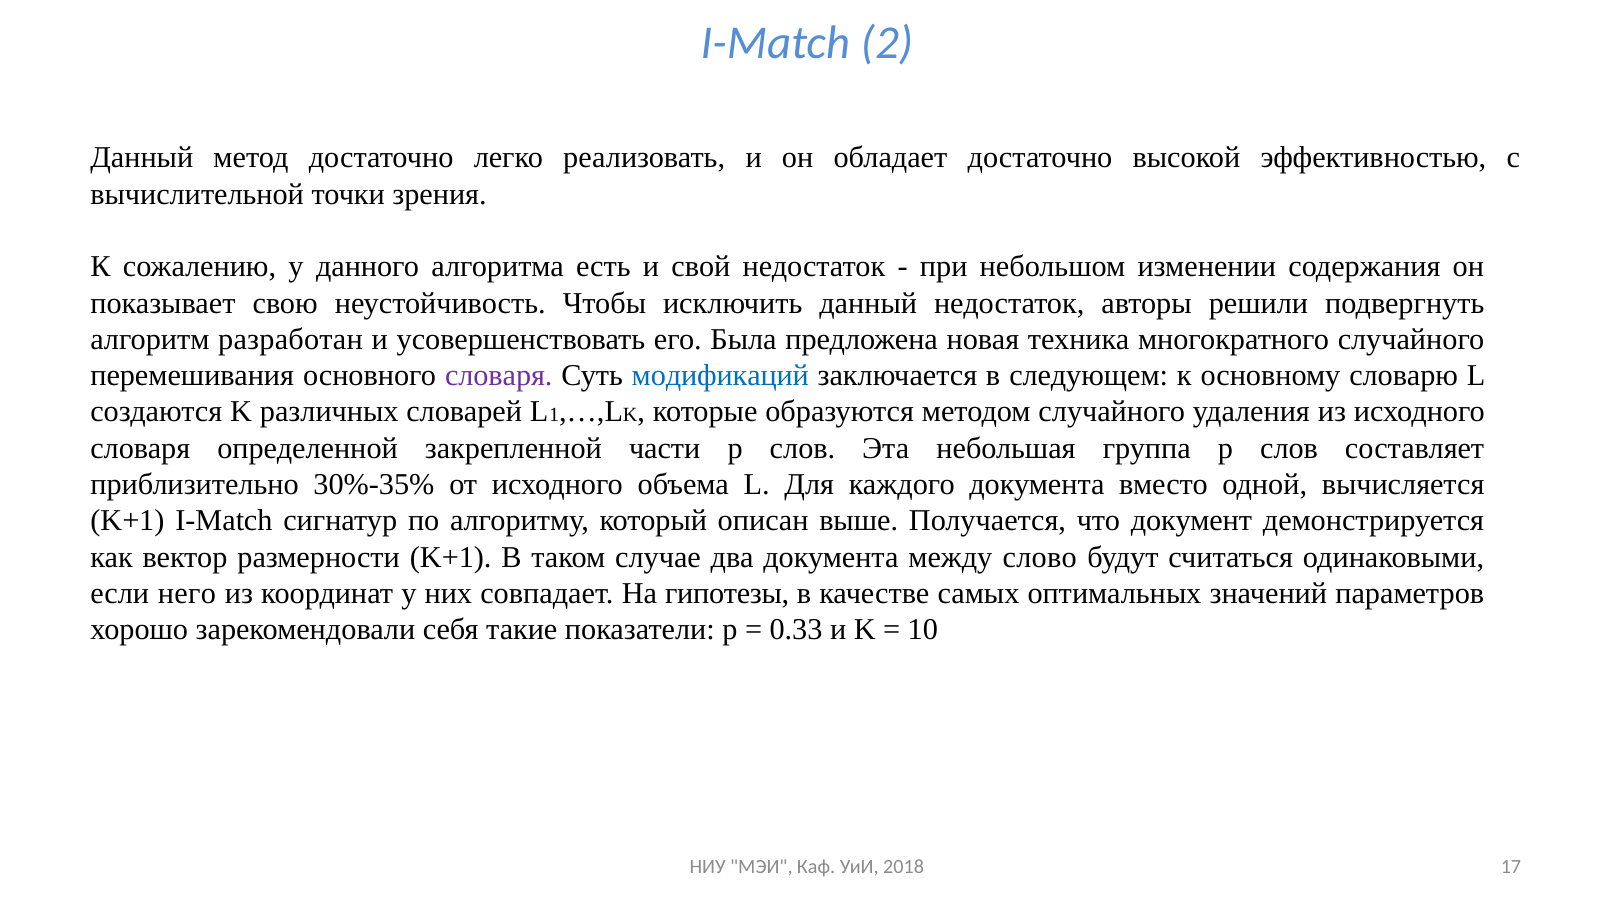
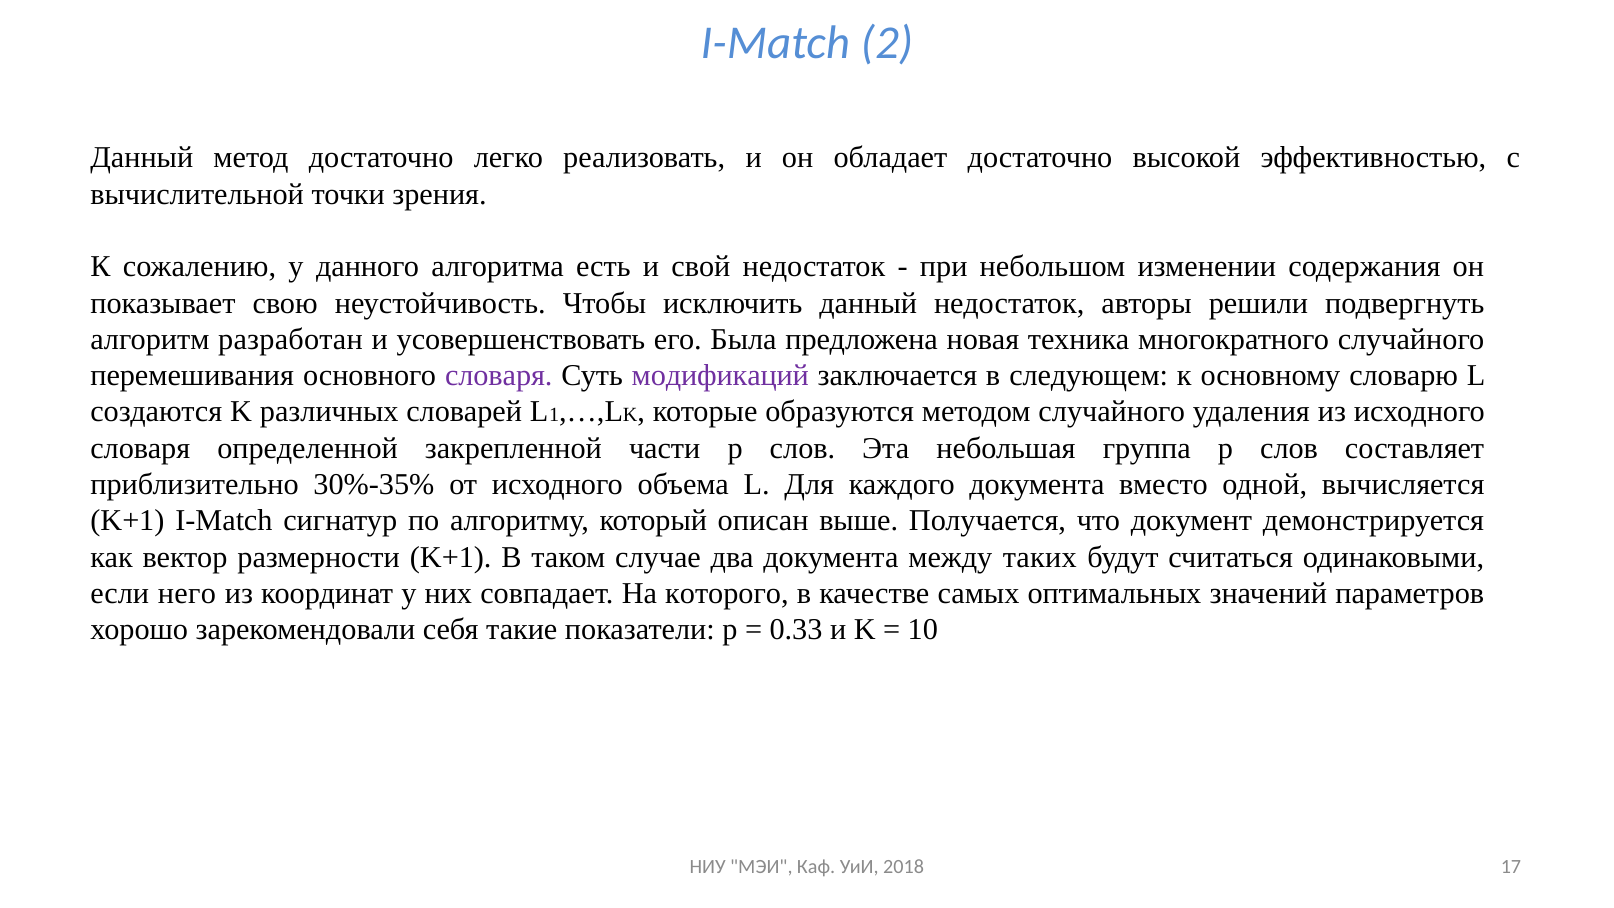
модификаций colour: blue -> purple (720, 376)
слово: слово -> таких (1040, 557)
гипотезы: гипотезы -> которого (727, 593)
